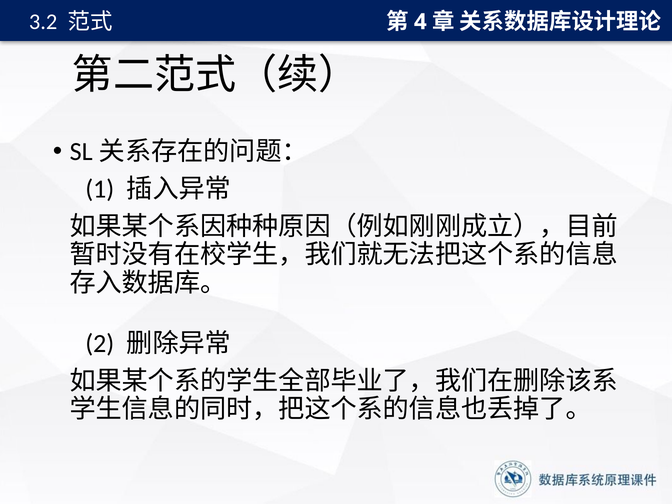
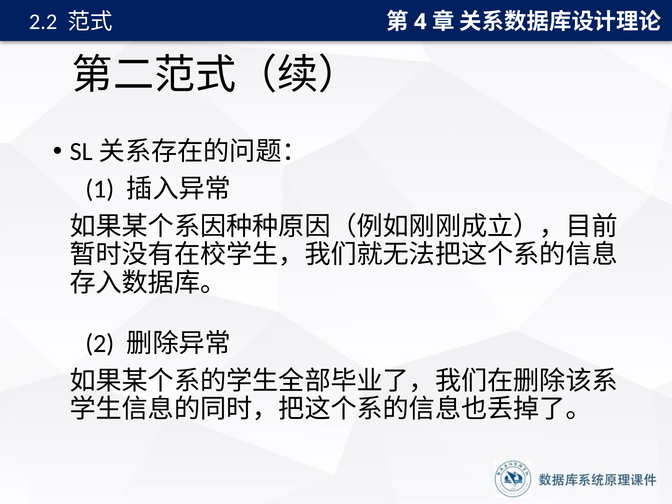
3.2: 3.2 -> 2.2 (43, 22)
